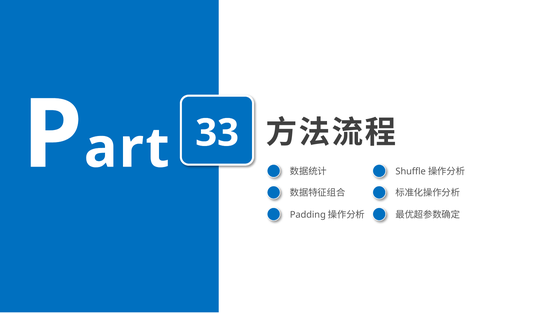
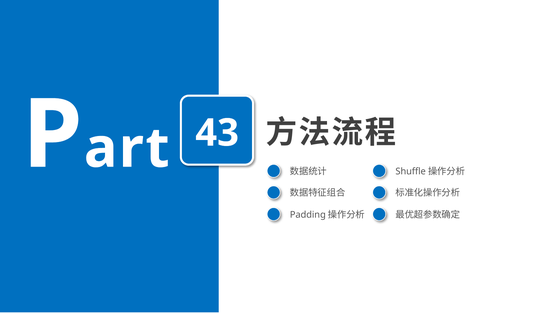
33: 33 -> 43 (217, 133)
